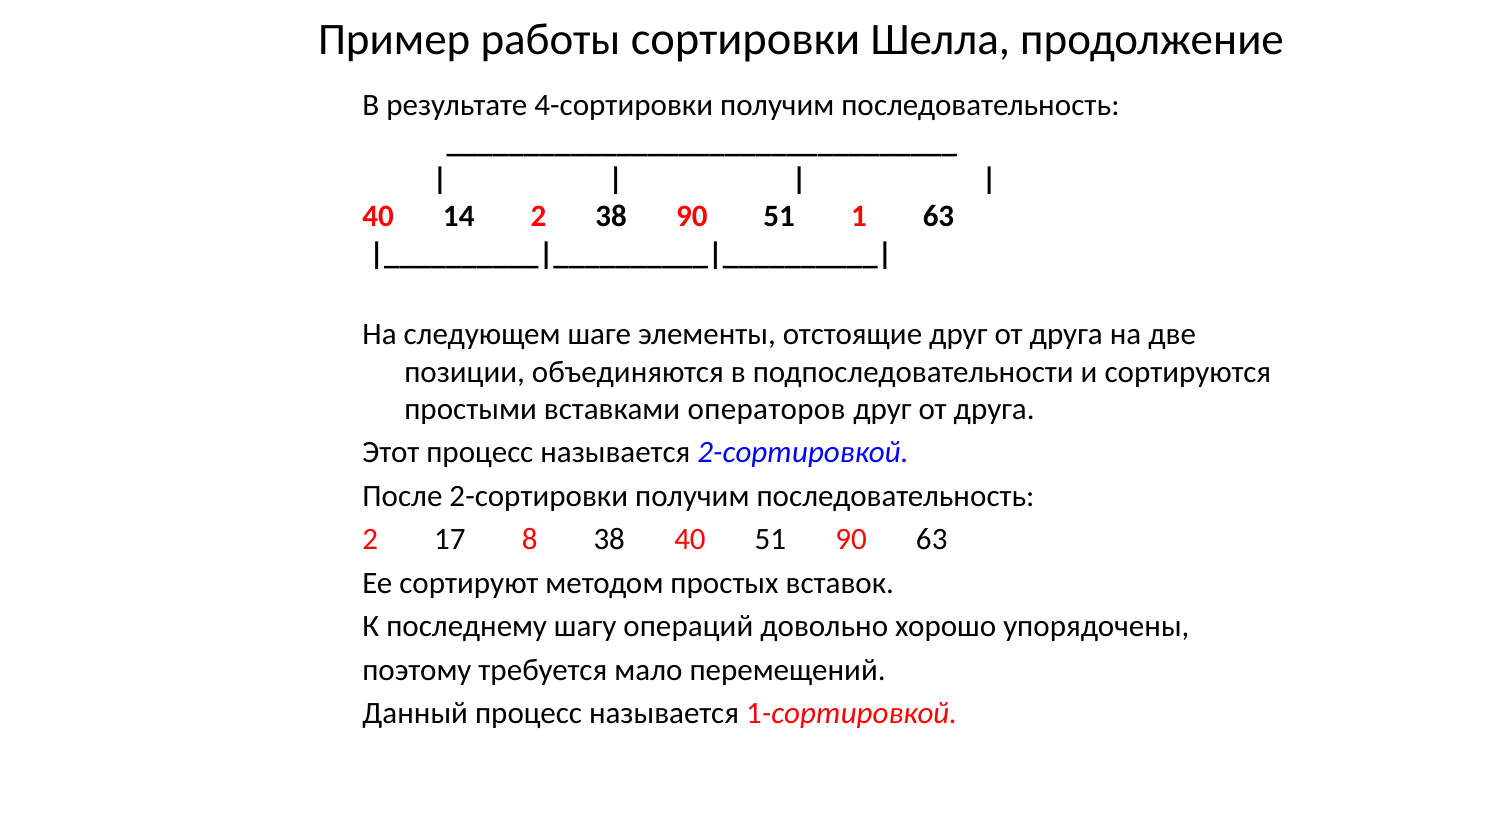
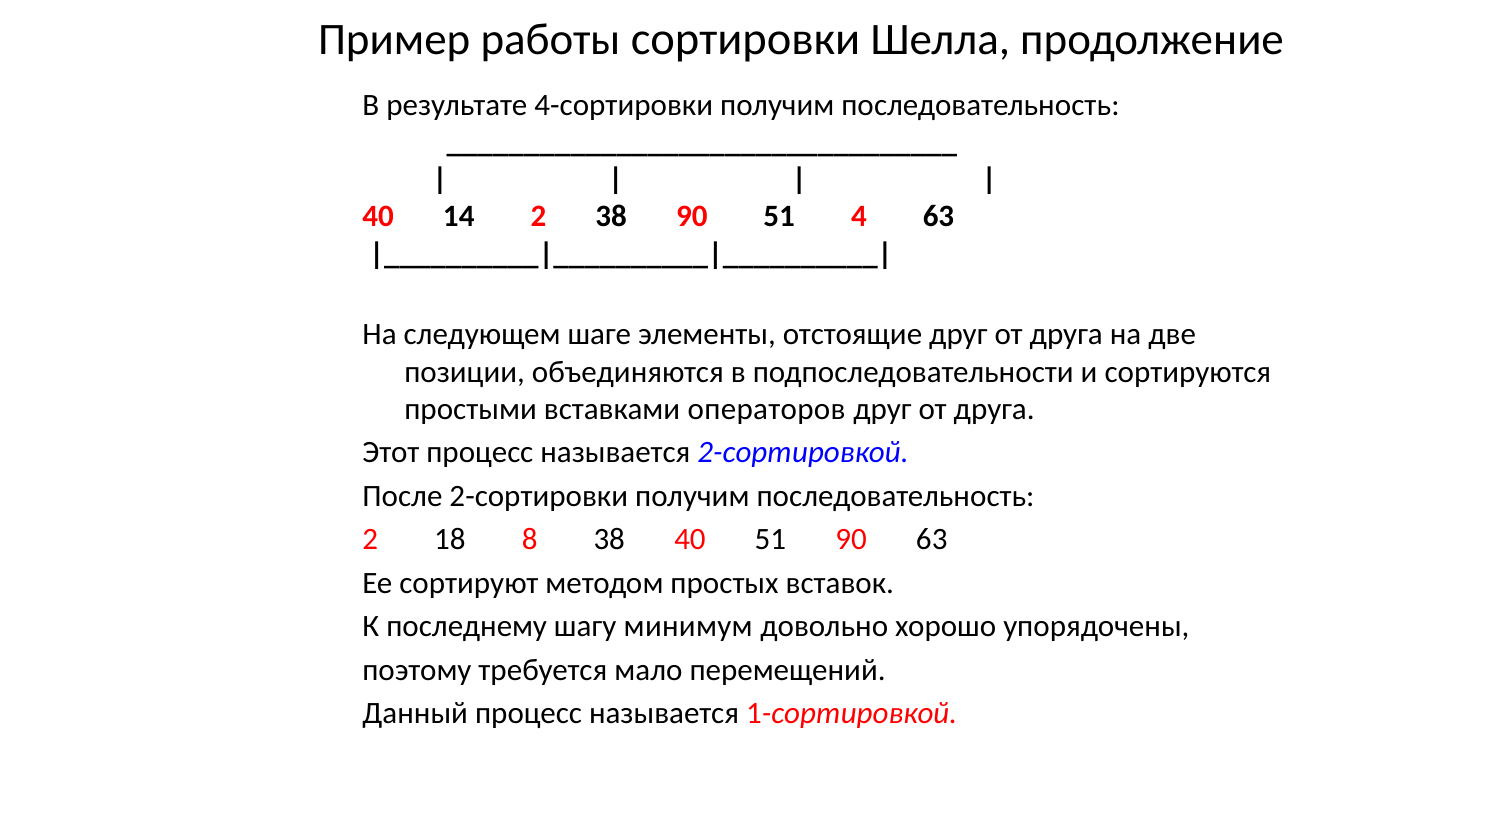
1: 1 -> 4 (859, 217)
17: 17 -> 18 (450, 539)
операций: операций -> минимум (688, 626)
